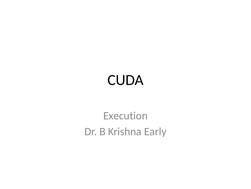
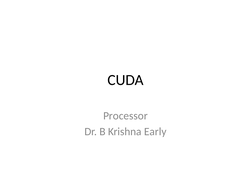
Execution: Execution -> Processor (125, 115)
